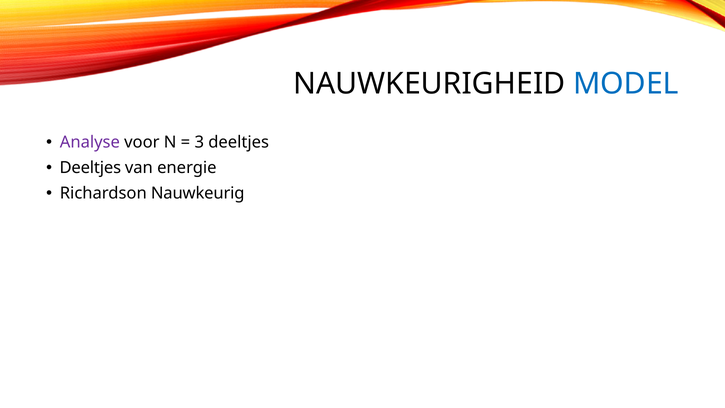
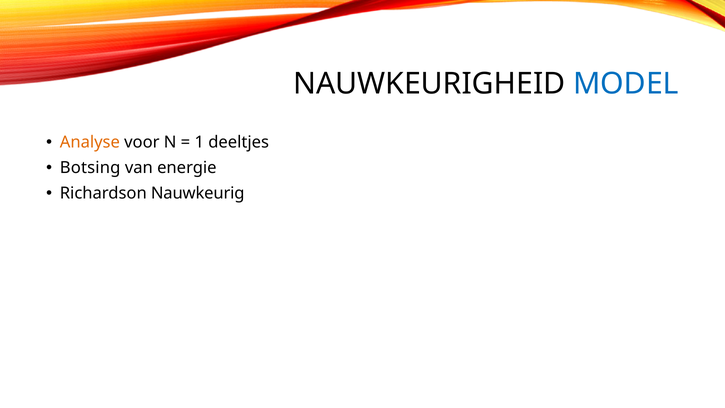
Analyse colour: purple -> orange (90, 142)
3: 3 -> 1 (199, 142)
Deeltjes: Deeltjes -> Botsing (90, 168)
